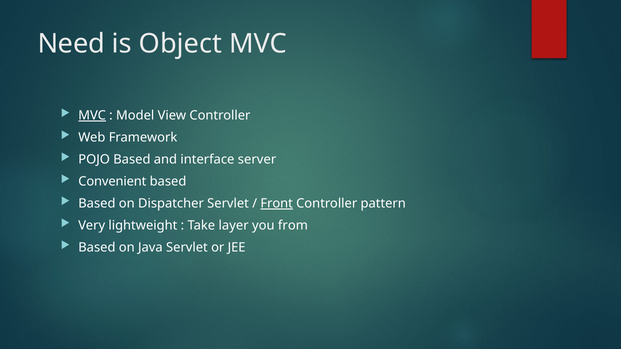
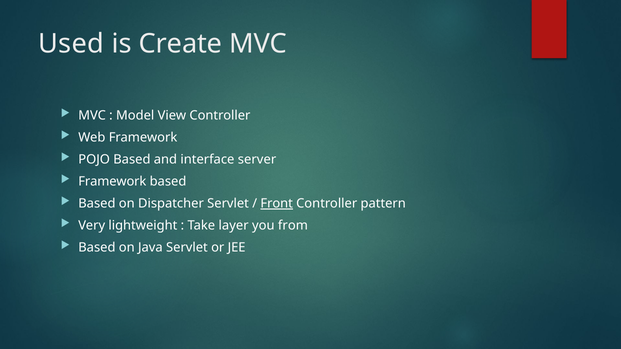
Need: Need -> Used (71, 44)
Object: Object -> Create (181, 44)
MVC underline: present -> none (92, 116)
Convenient: Convenient -> Framework (112, 182)
